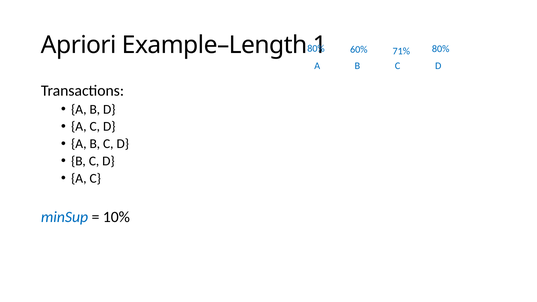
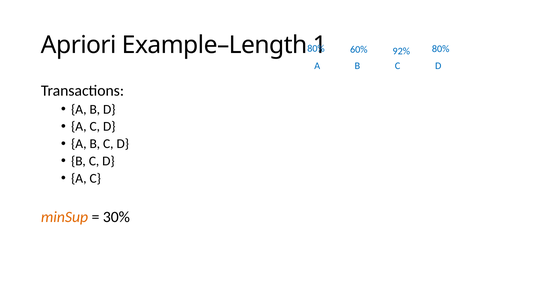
71%: 71% -> 92% (401, 51)
minSup colour: blue -> orange (65, 217)
10%: 10% -> 30% (116, 217)
